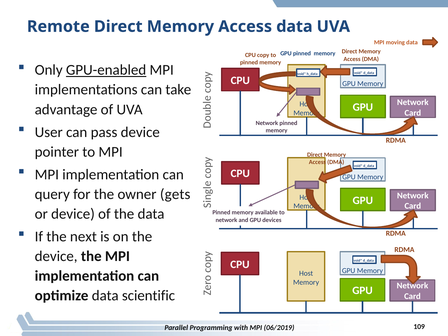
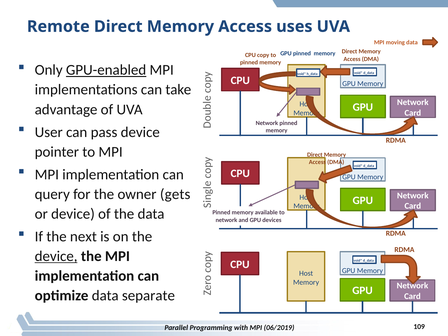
Access data: data -> uses (294, 27)
device underline: none -> present (56, 256)
scientific: scientific -> separate (148, 296)
